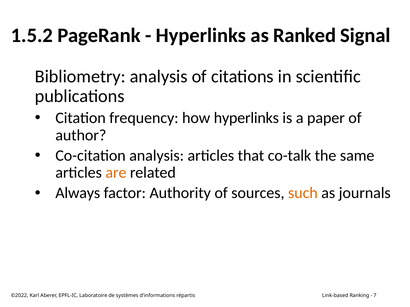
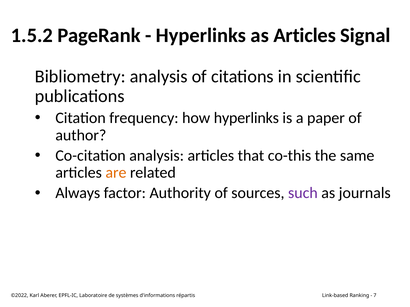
as Ranked: Ranked -> Articles (305, 36)
co-talk: co-talk -> co-this (290, 156)
such colour: orange -> purple (303, 193)
